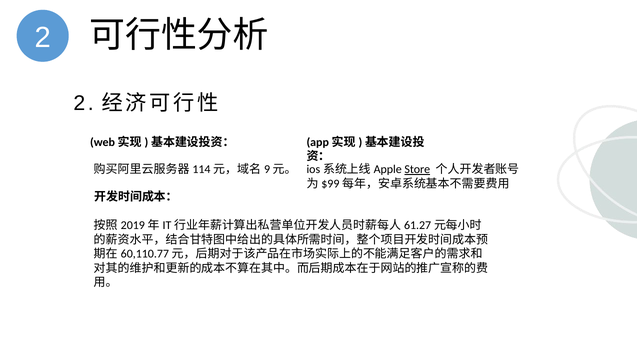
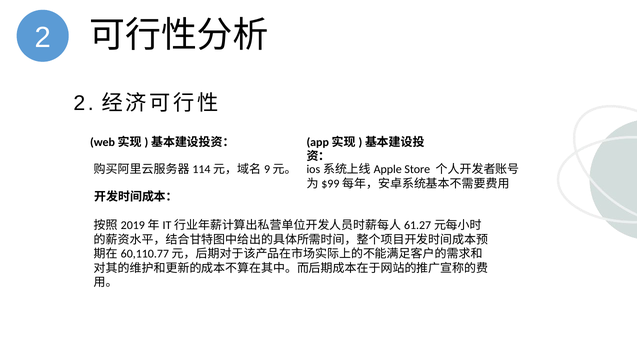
Store underline: present -> none (417, 170)
